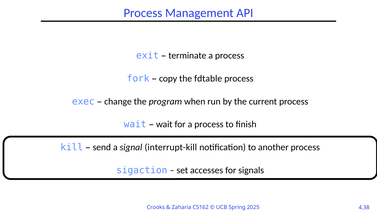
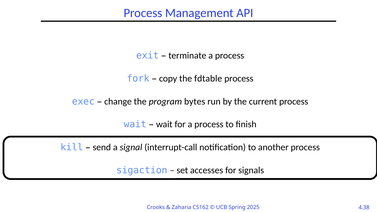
when: when -> bytes (195, 101)
interrupt-kill: interrupt-kill -> interrupt-call (171, 147)
